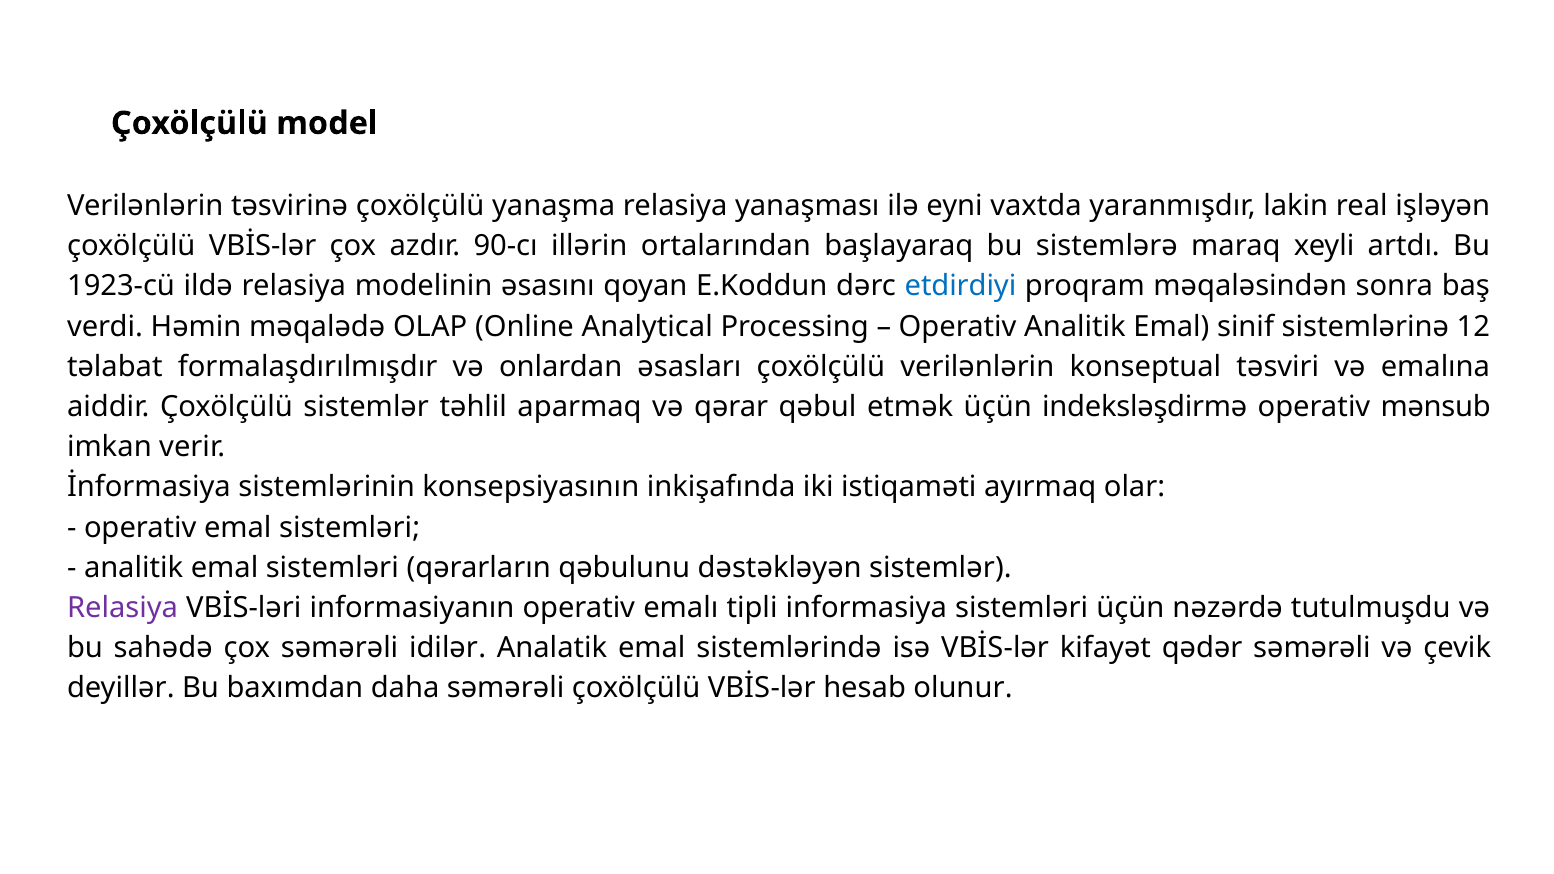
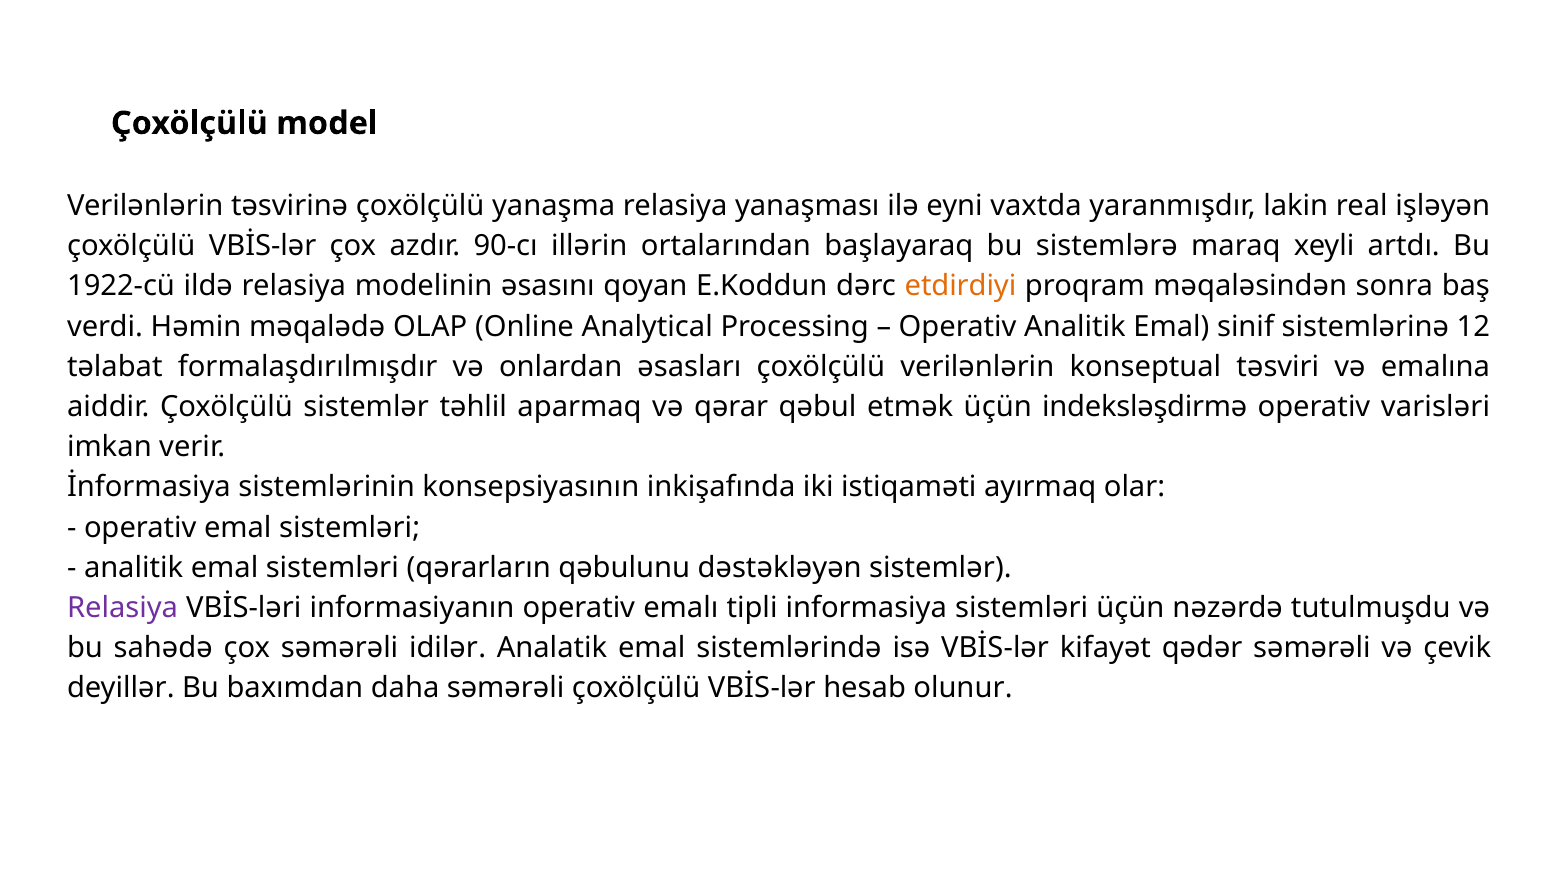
1923-cü: 1923-cü -> 1922-cü (121, 286)
etdirdiyi colour: blue -> orange (960, 286)
mənsub: mənsub -> varisləri (1435, 407)
